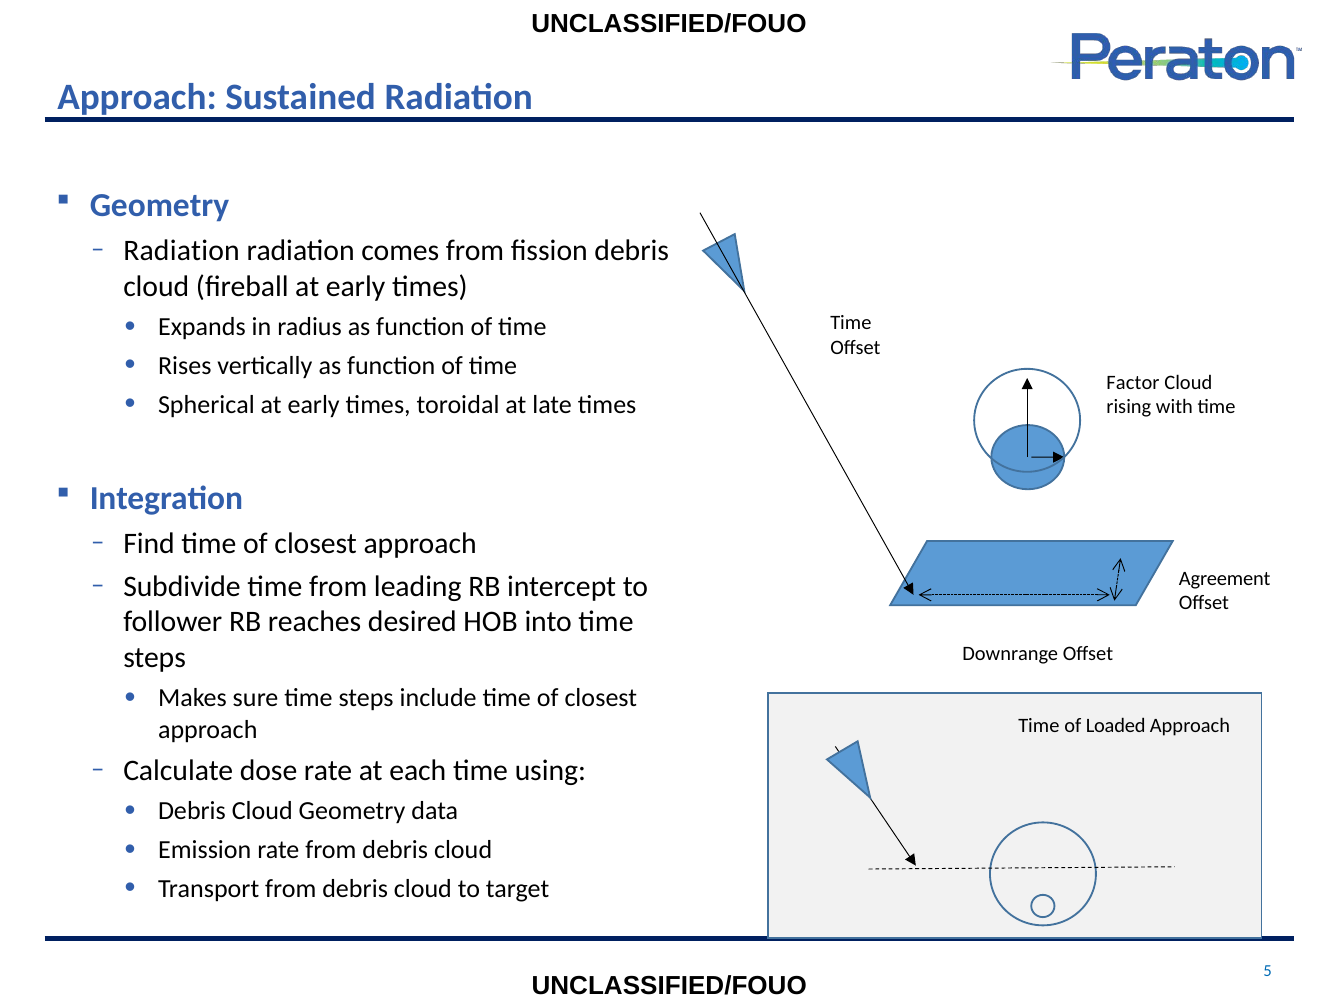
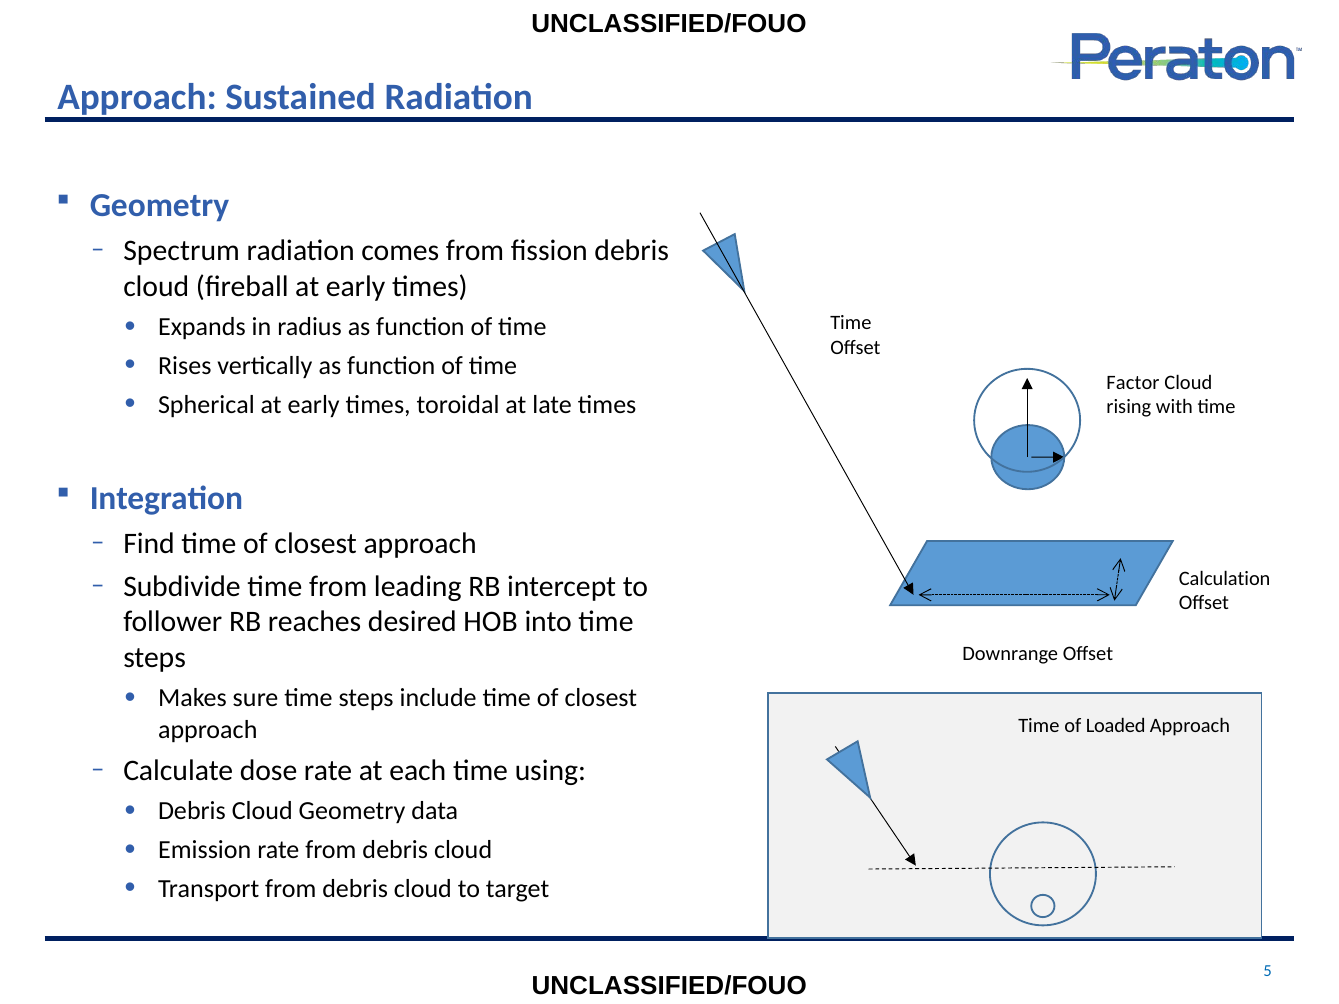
Radiation: Radiation -> Spectrum (182, 251)
Agreement: Agreement -> Calculation (1225, 579)
